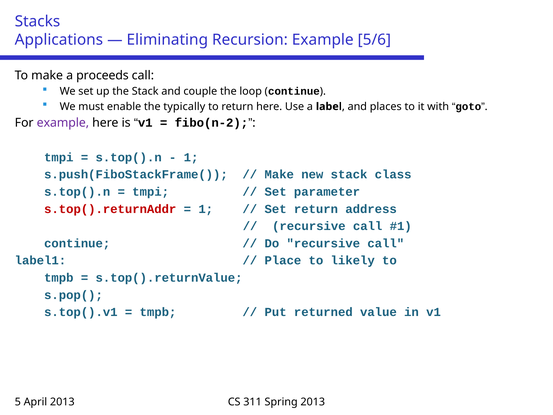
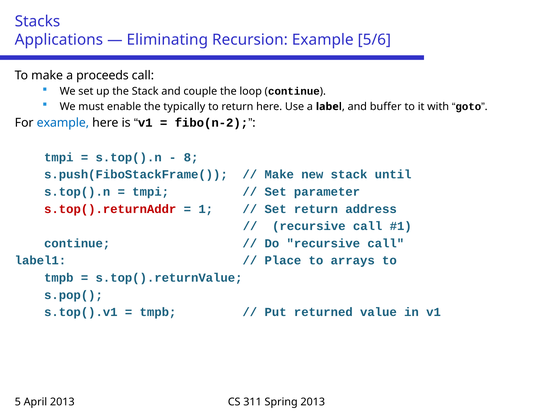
places: places -> buffer (386, 106)
example colour: purple -> blue (63, 123)
1: 1 -> 8 (191, 157)
class: class -> until (393, 174)
likely: likely -> arrays (353, 260)
